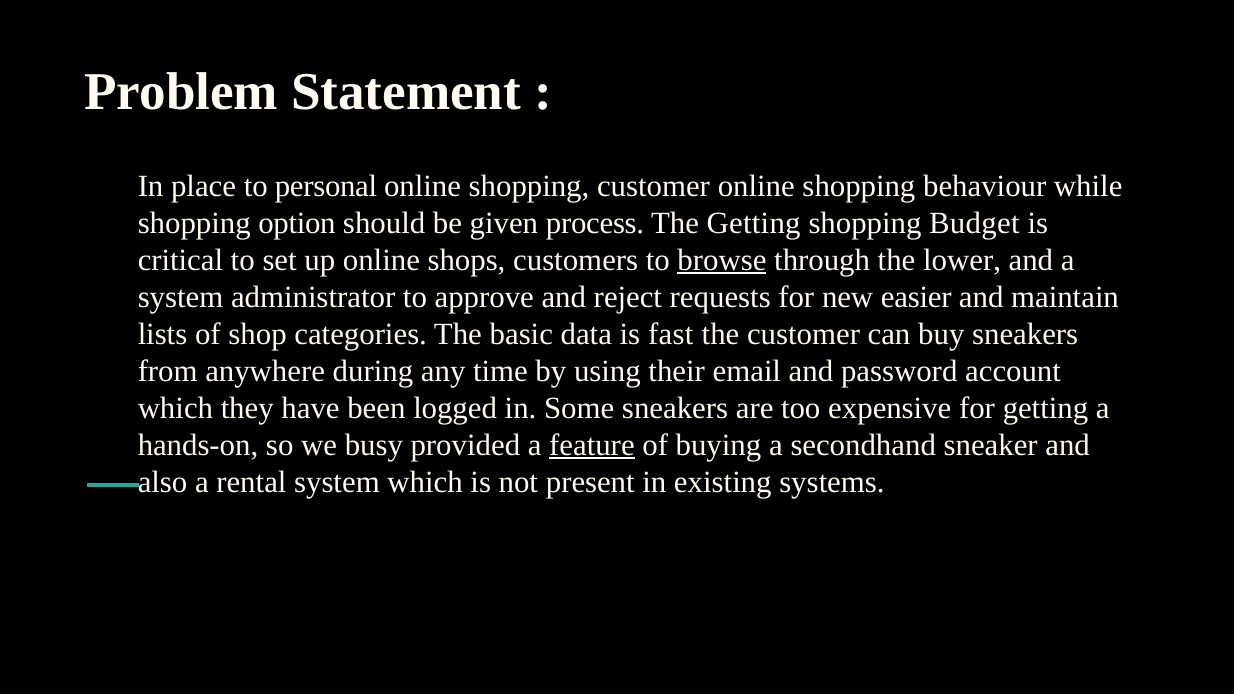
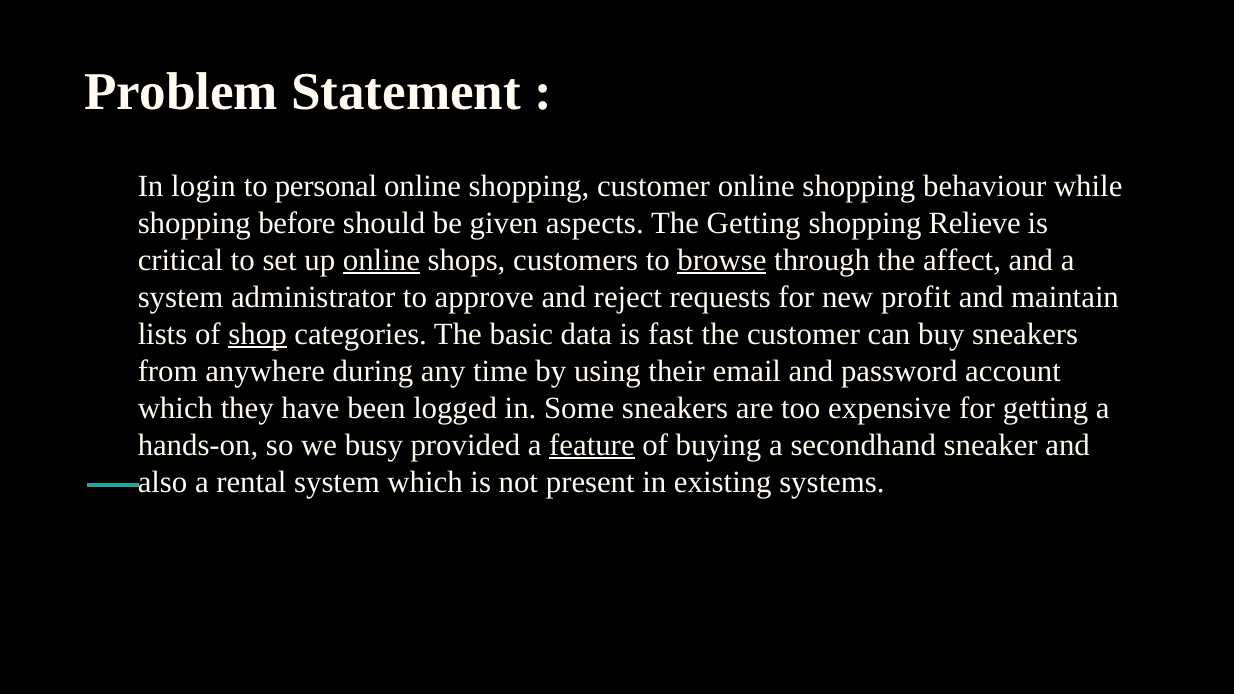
place: place -> login (203, 186)
option: option -> before (297, 223)
process: process -> aspects (595, 223)
Budget: Budget -> Relieve (975, 223)
online underline: none -> present (381, 260)
lower: lower -> affect (962, 260)
easier: easier -> profit (916, 297)
shop underline: none -> present (258, 334)
